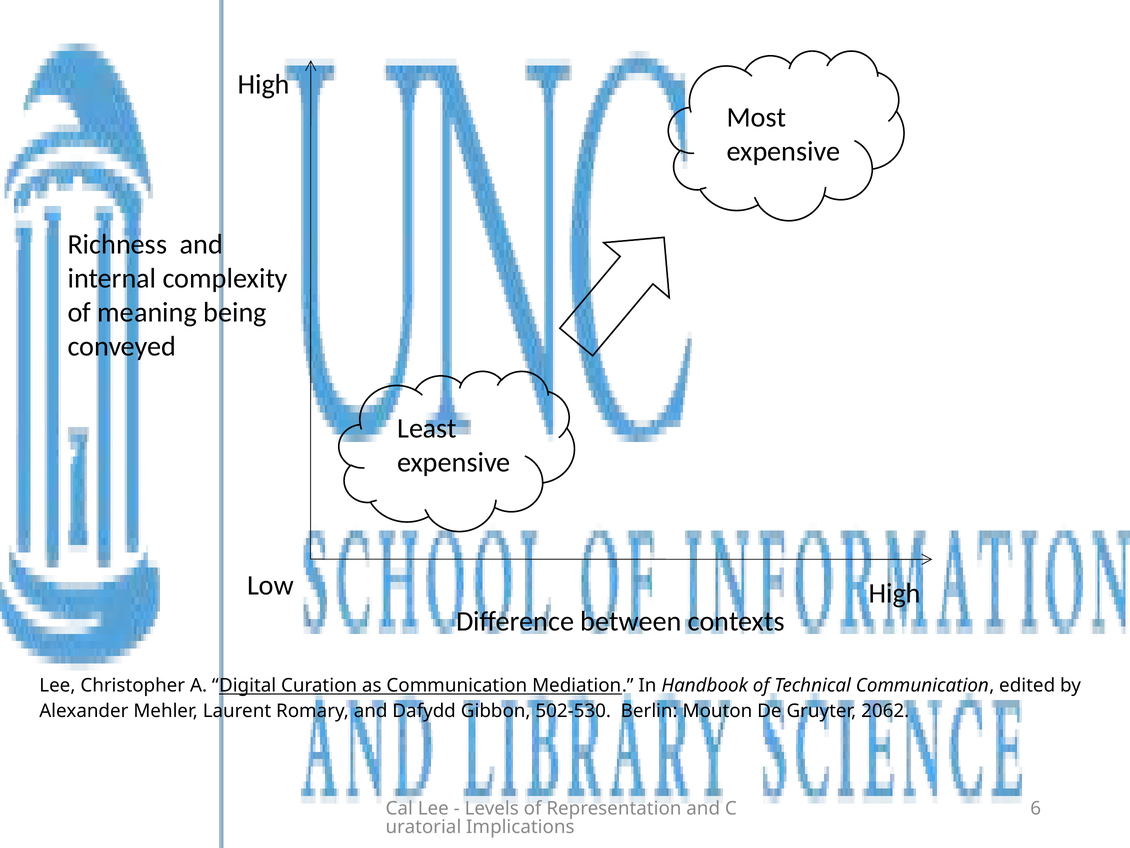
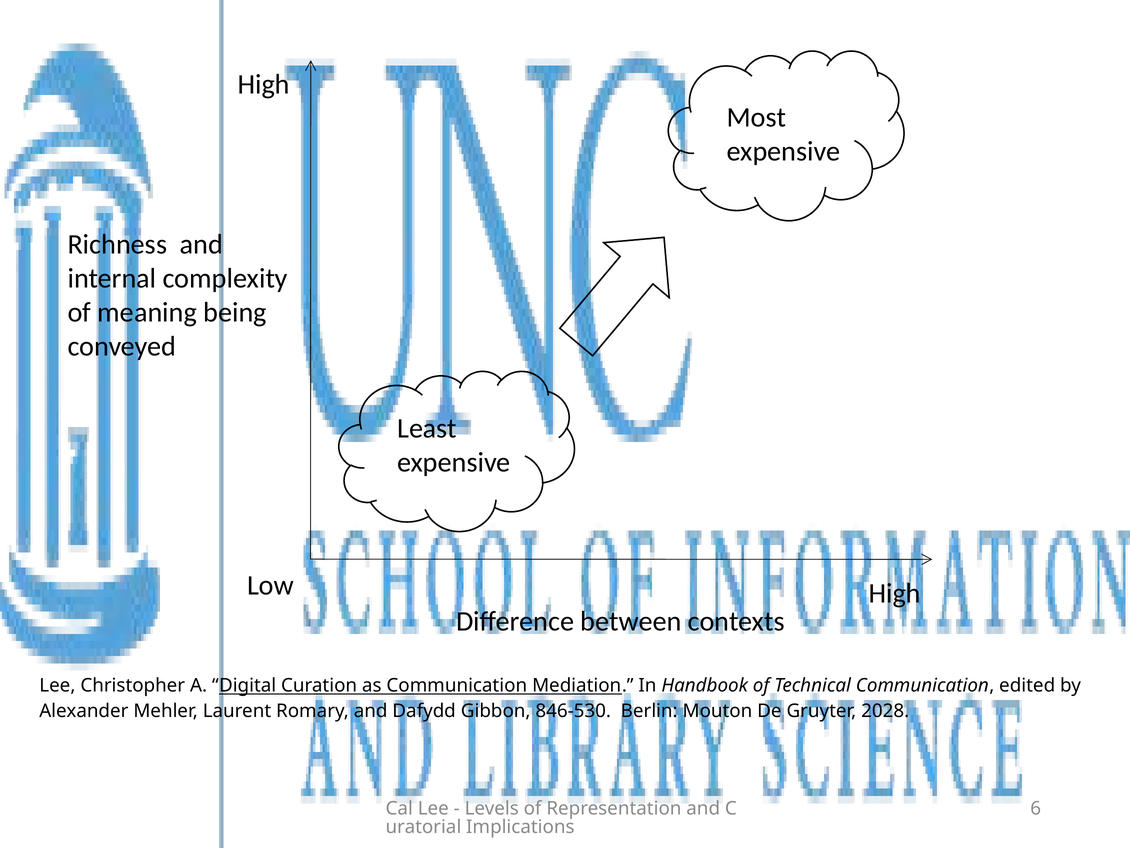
502-530: 502-530 -> 846-530 (573, 711)
2062: 2062 -> 2028 (885, 711)
